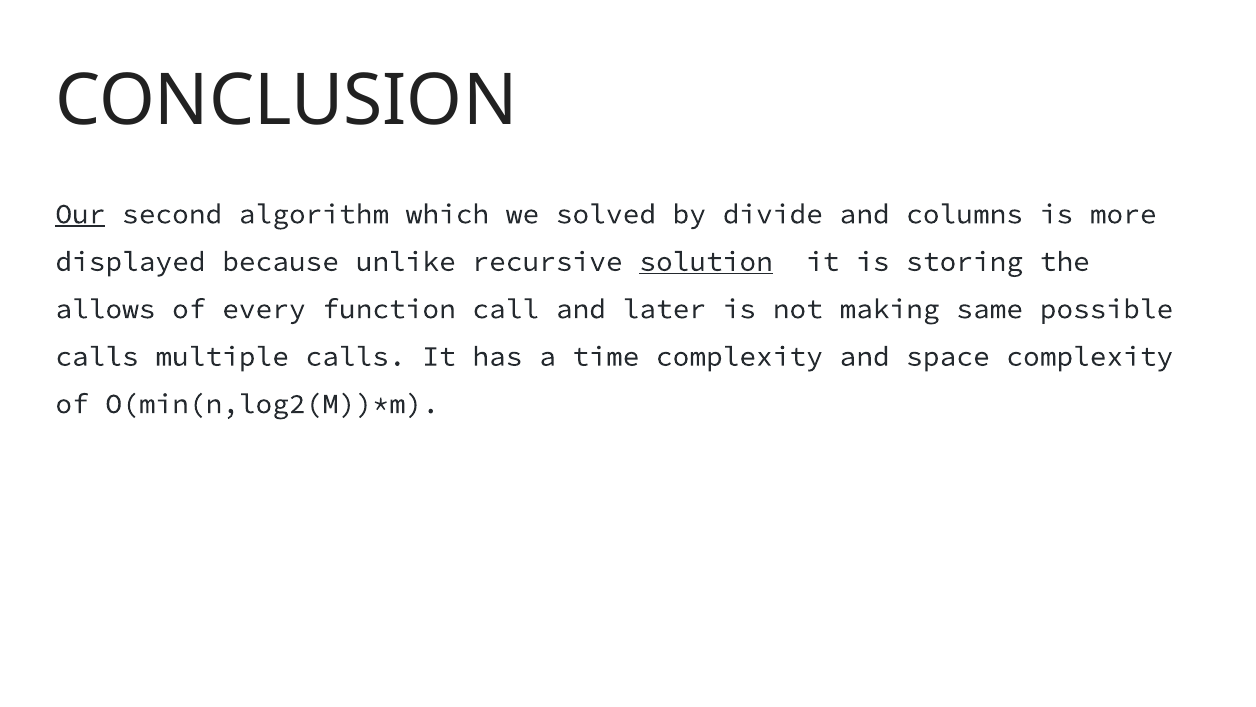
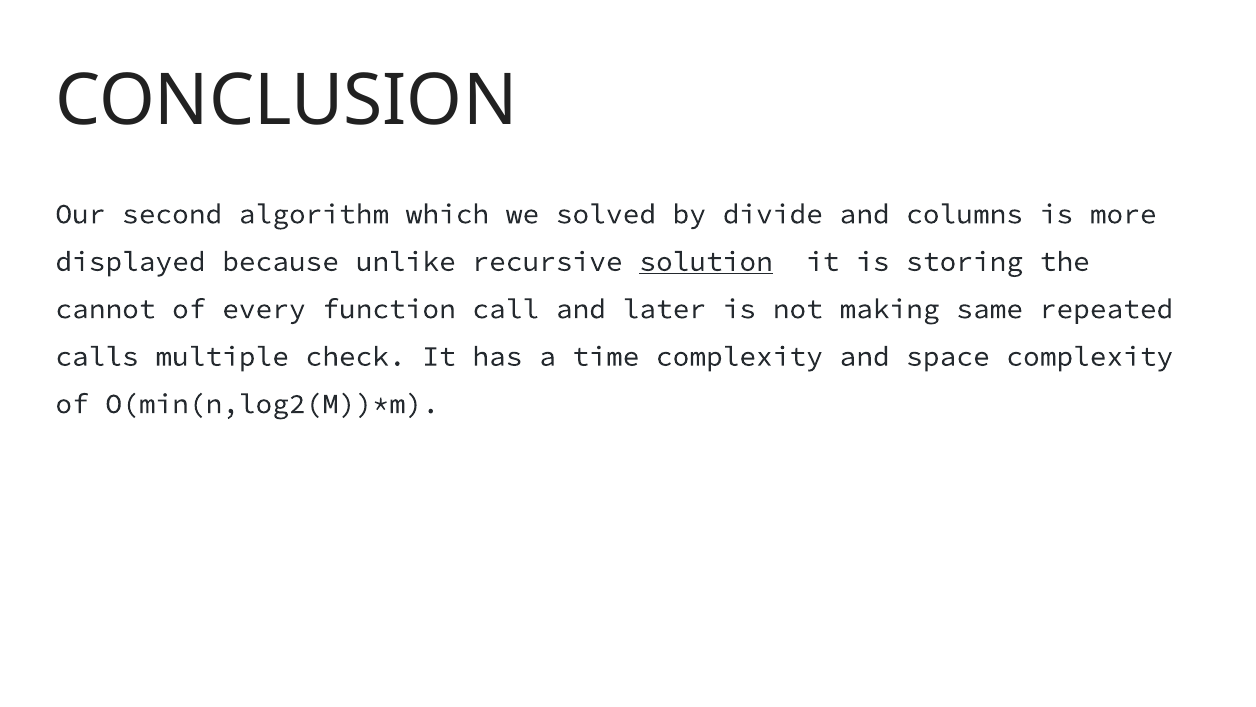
Our underline: present -> none (80, 214)
allows: allows -> cannot (105, 309)
possible: possible -> repeated (1107, 309)
multiple calls: calls -> check (356, 356)
